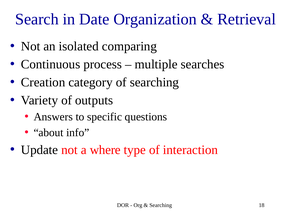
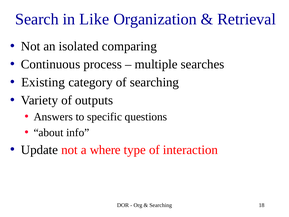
Date: Date -> Like (94, 19)
Creation: Creation -> Existing (43, 82)
